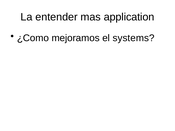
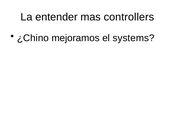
application: application -> controllers (129, 17)
¿Como: ¿Como -> ¿Chino (33, 38)
